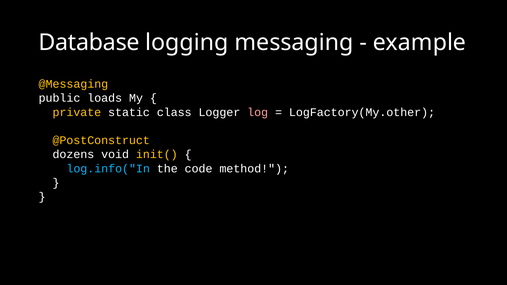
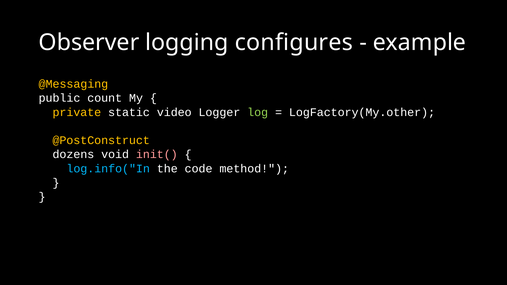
Database: Database -> Observer (89, 43)
messaging: messaging -> configures (294, 43)
loads: loads -> count (105, 98)
class: class -> video (174, 112)
log colour: pink -> light green (258, 112)
init( colour: yellow -> pink (157, 155)
